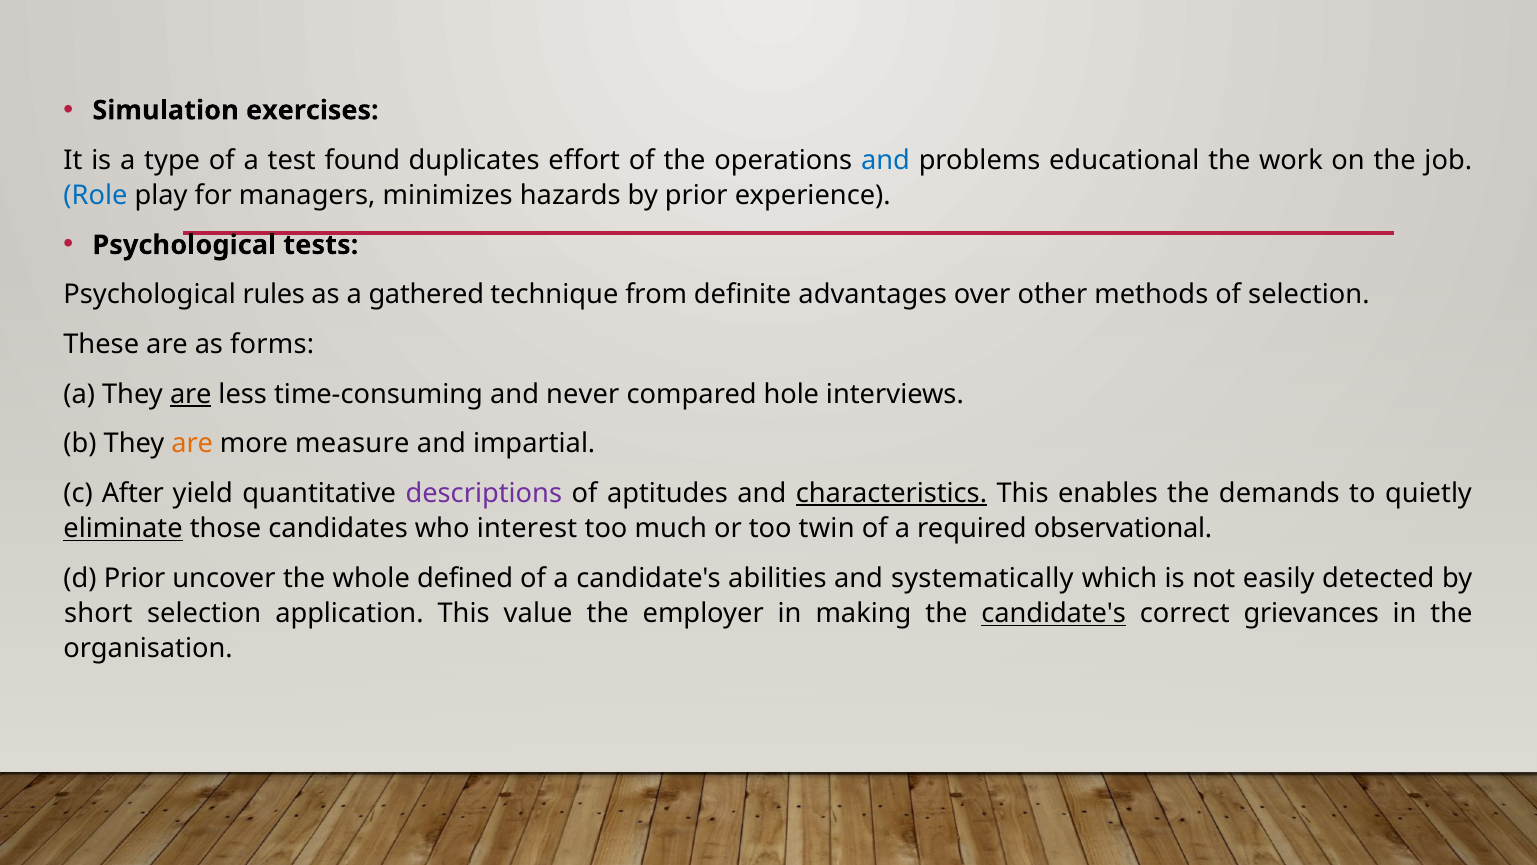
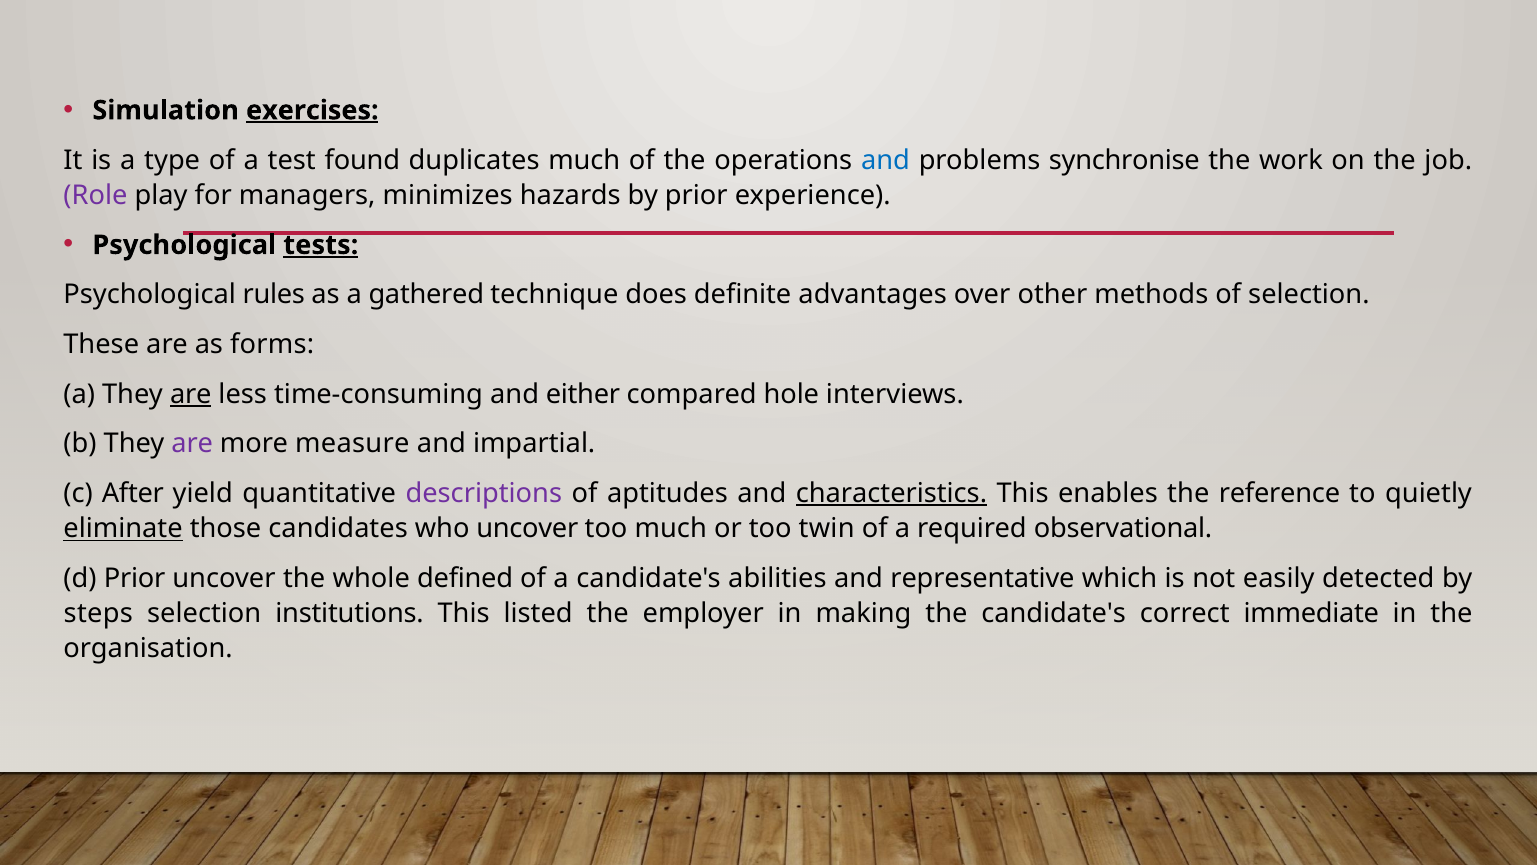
exercises underline: none -> present (312, 110)
duplicates effort: effort -> much (584, 160)
educational: educational -> synchronise (1124, 160)
Role colour: blue -> purple (95, 195)
tests underline: none -> present (321, 245)
from: from -> does (656, 295)
never: never -> either (583, 394)
are colour: orange -> purple (192, 443)
demands: demands -> reference (1279, 493)
who interest: interest -> uncover (527, 528)
systematically: systematically -> representative (983, 578)
short: short -> steps (98, 613)
application: application -> institutions (350, 613)
value: value -> listed (538, 613)
candidate's underline: present -> none (1054, 613)
grievances: grievances -> immediate (1311, 613)
